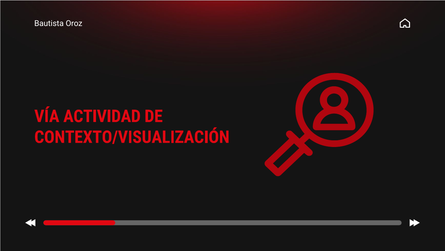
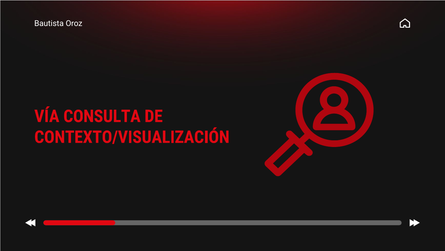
ACTIVIDAD: ACTIVIDAD -> CONSULTA (102, 116)
